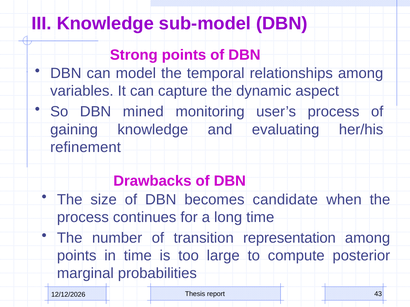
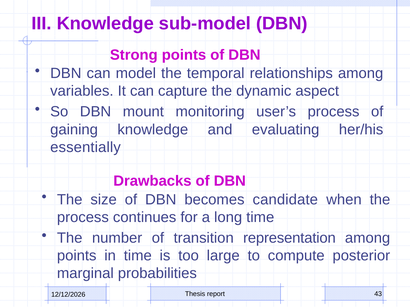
mined: mined -> mount (143, 112)
refinement: refinement -> essentially (86, 147)
